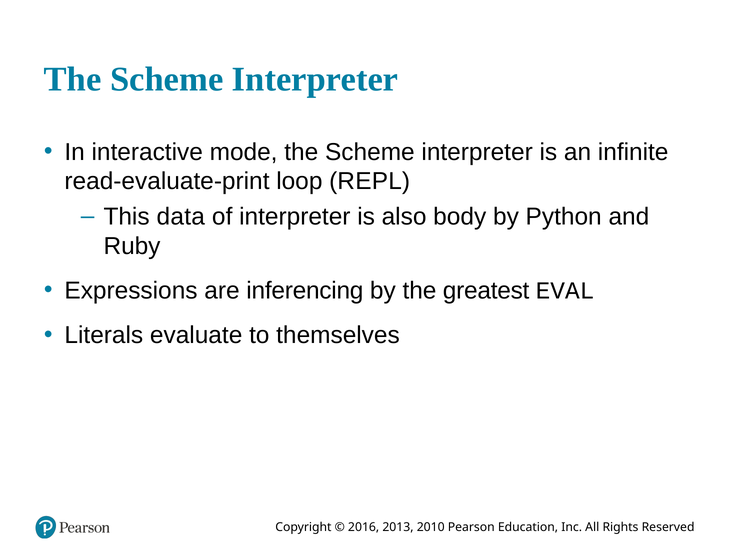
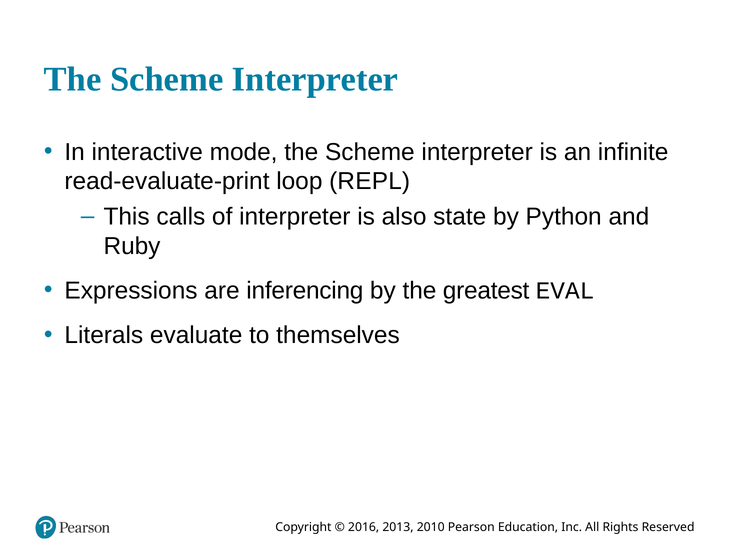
data: data -> calls (181, 217)
body: body -> state (460, 217)
